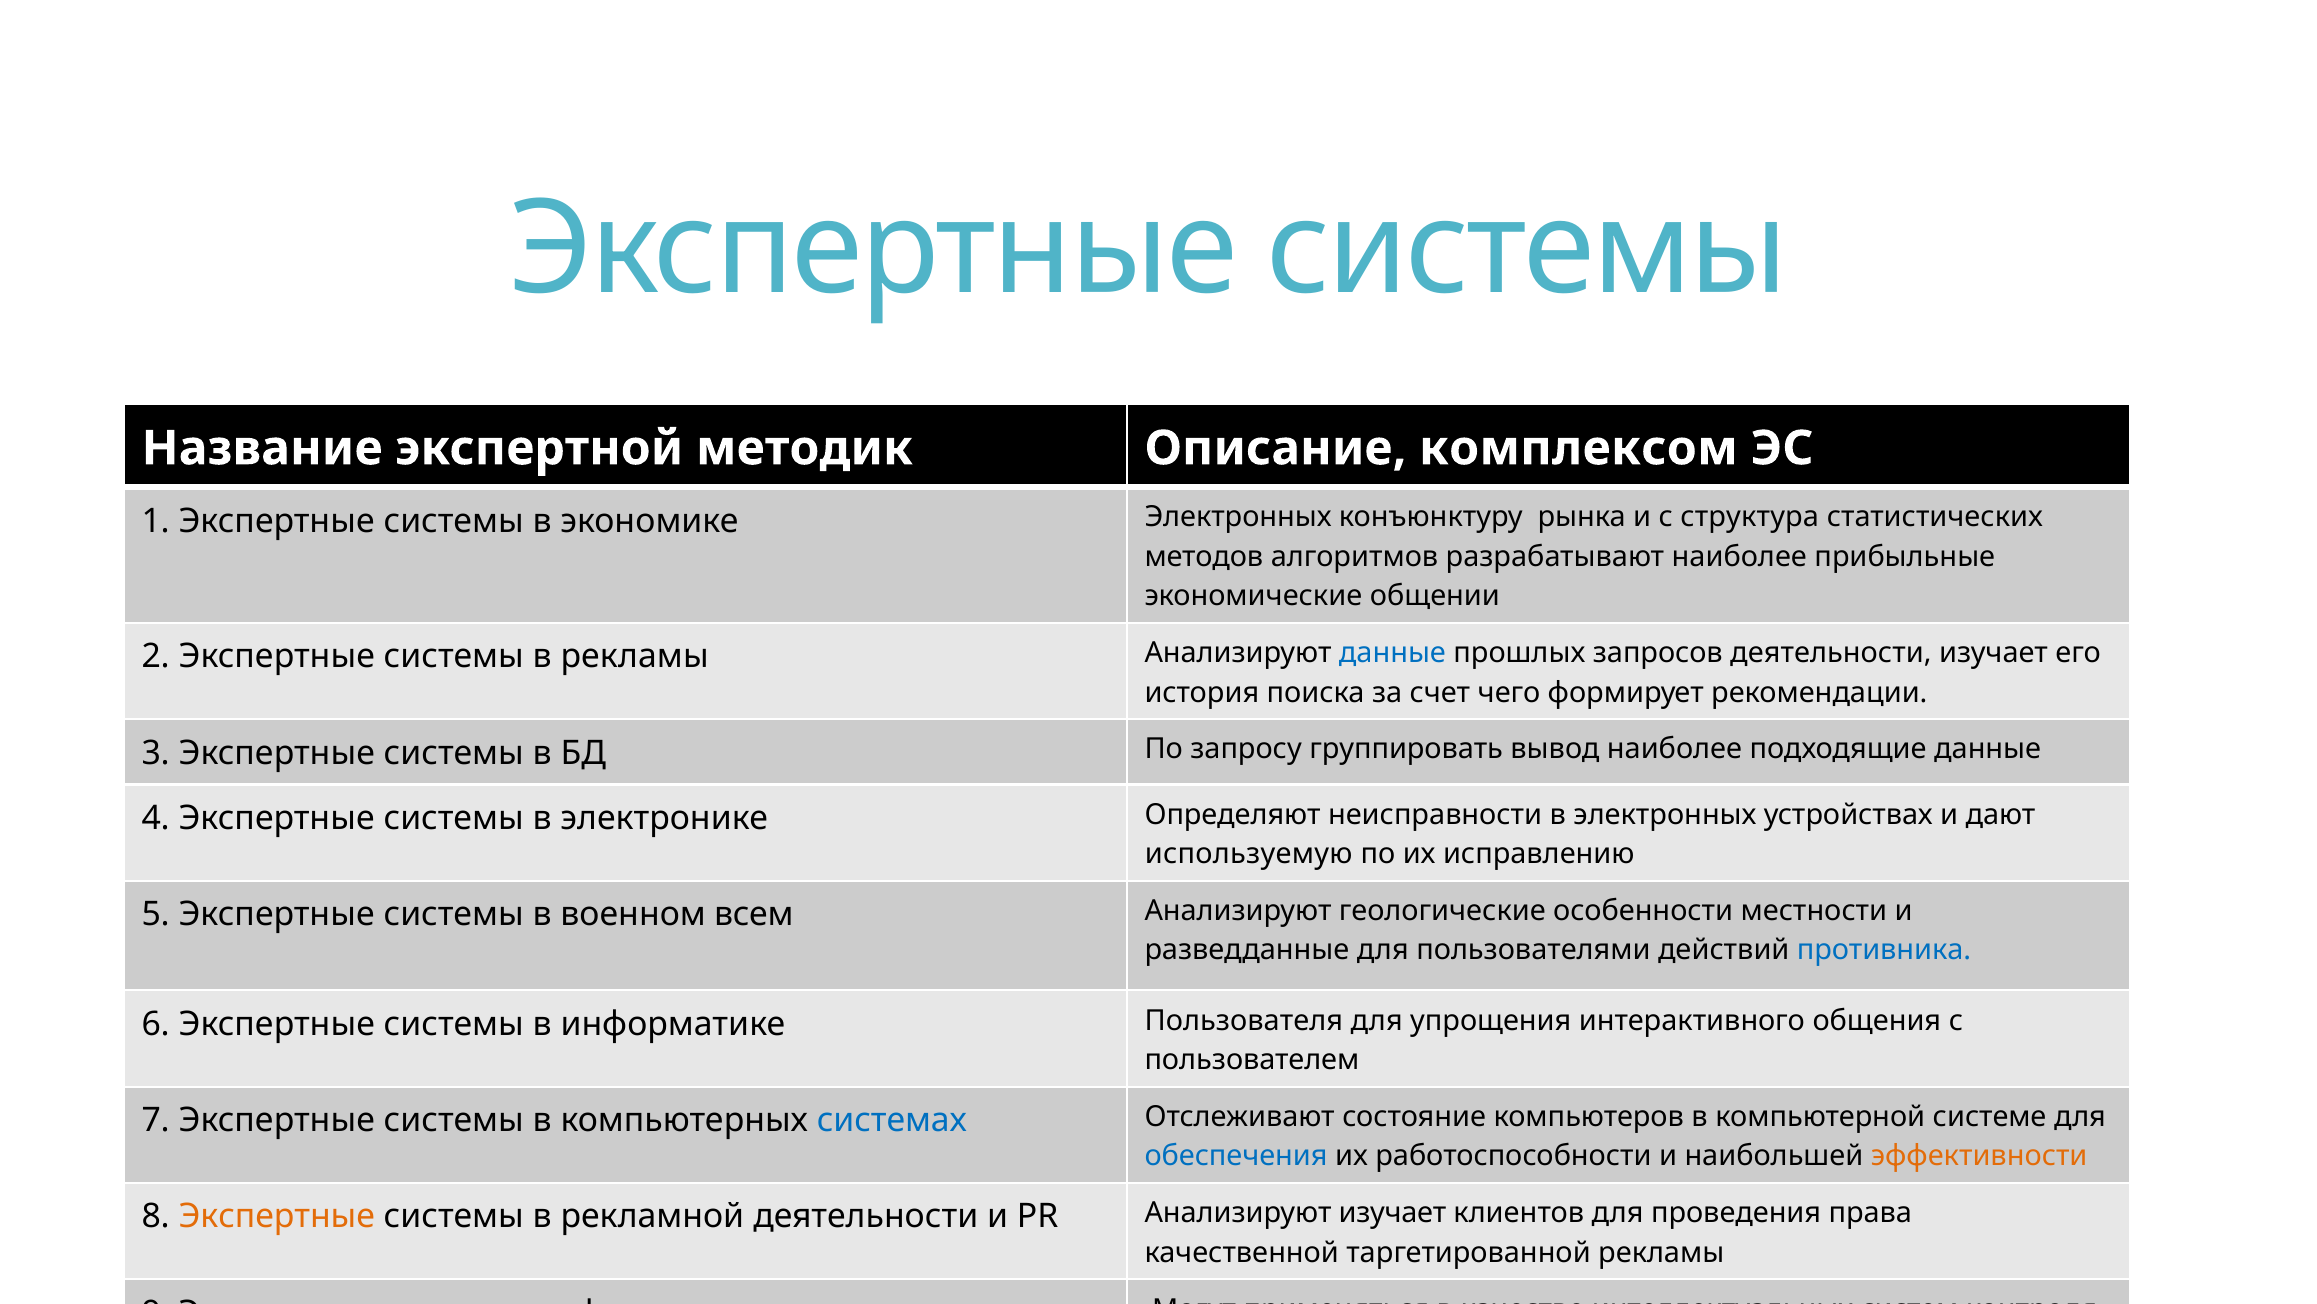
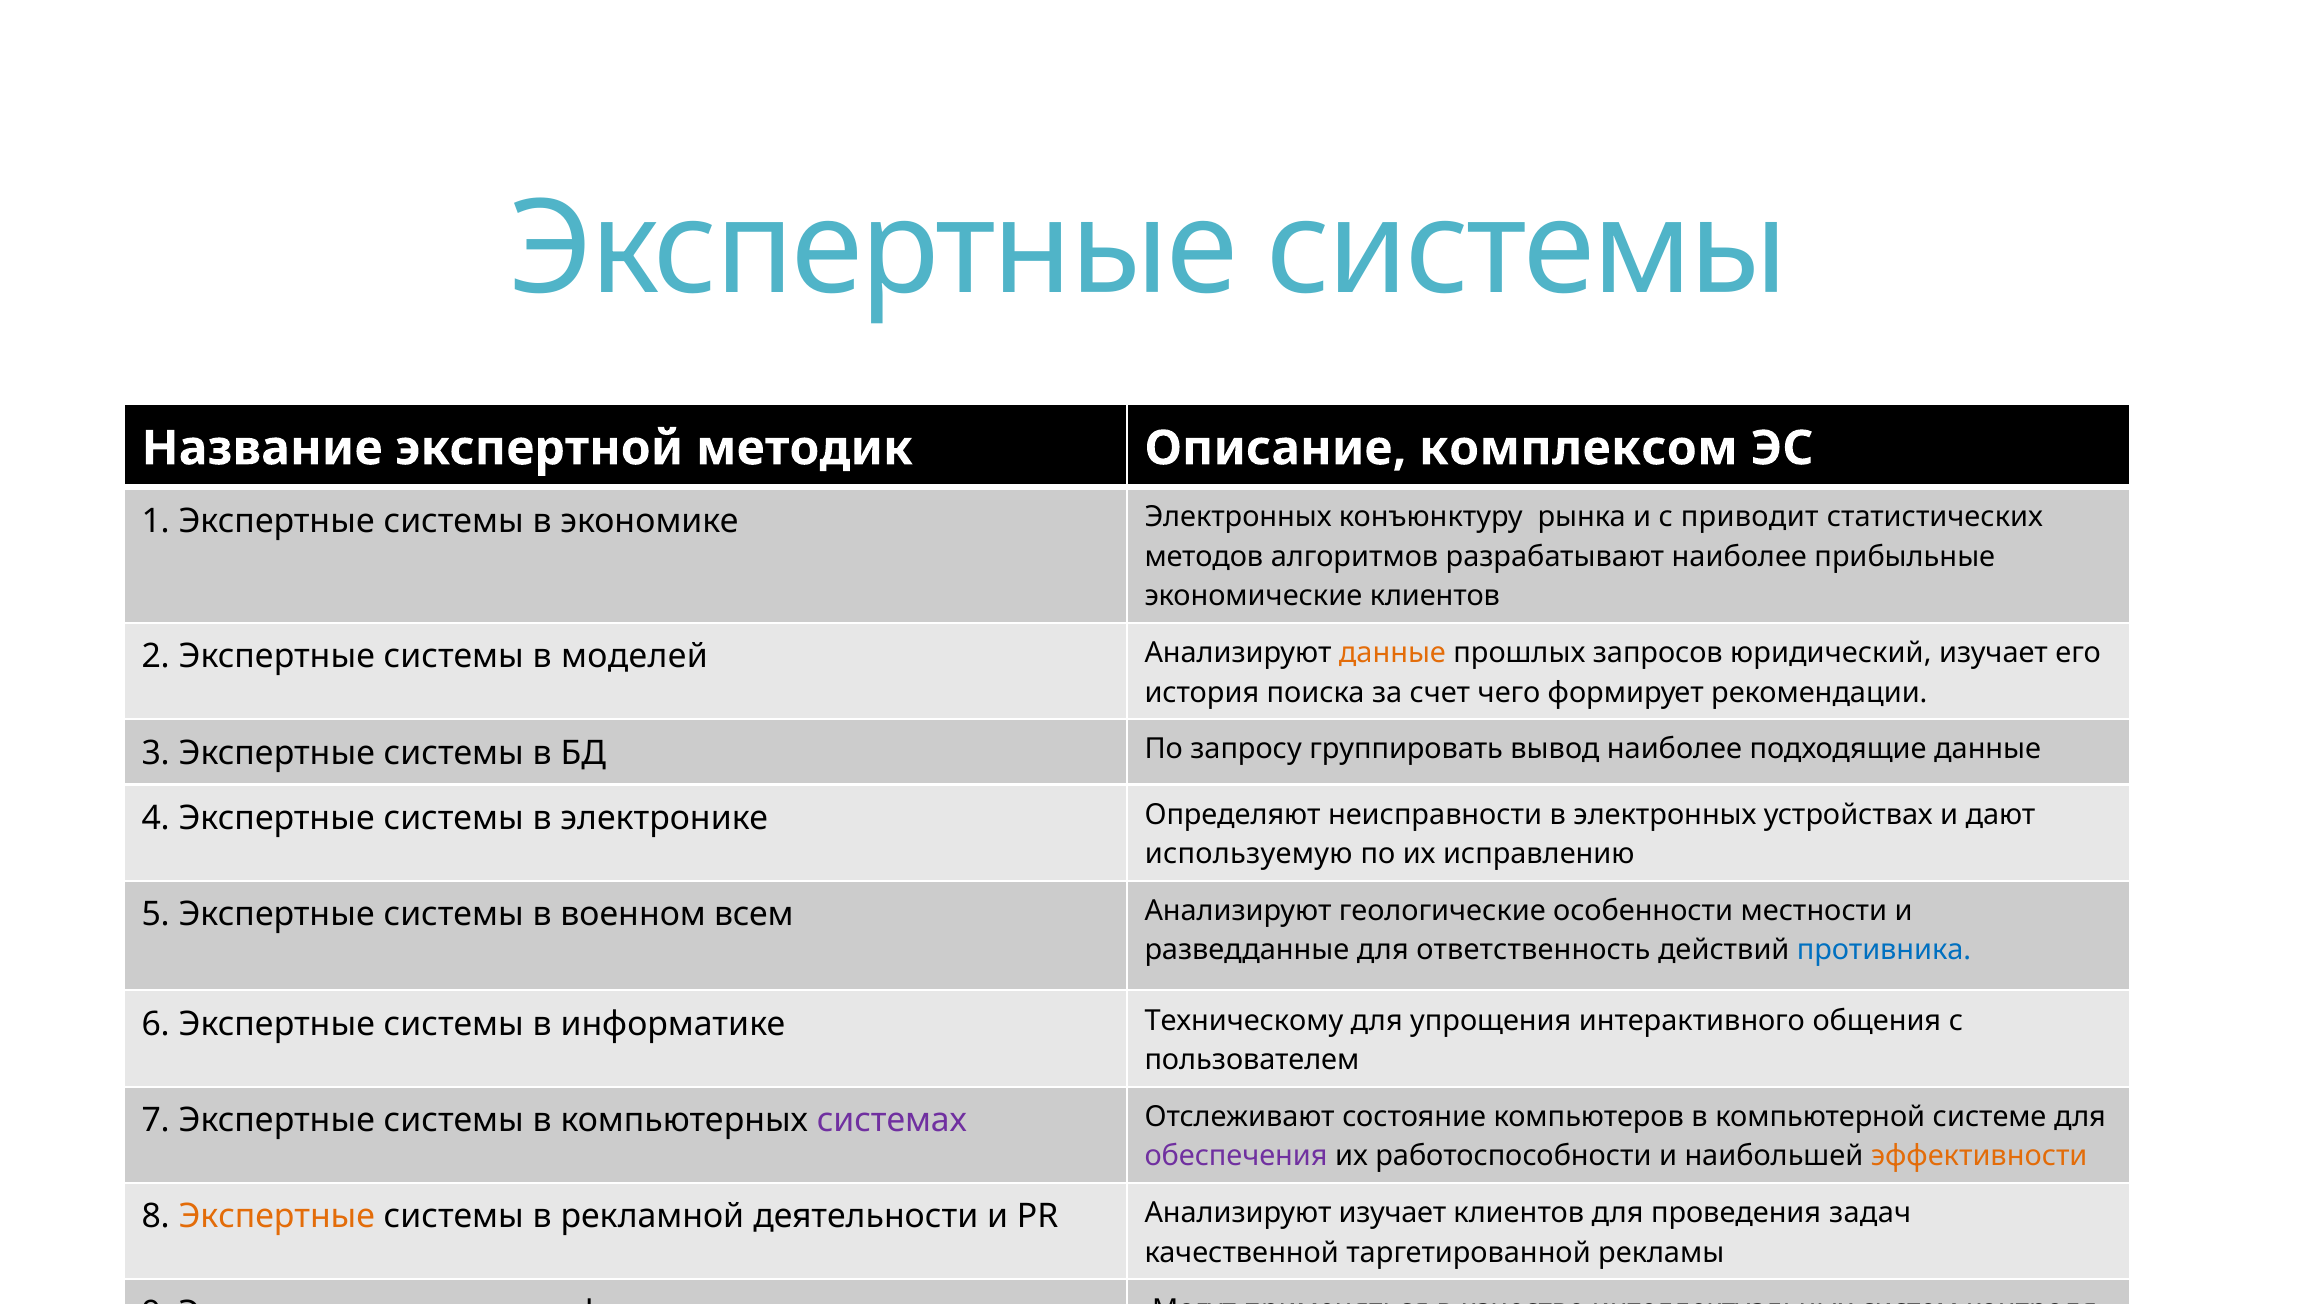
структура: структура -> приводит (1750, 517)
экономические общении: общении -> клиентов (1435, 596)
в рекламы: рекламы -> моделей (635, 656)
данные colour: blue -> orange (1392, 653)
запросов деятельности: деятельности -> юридический (1831, 653)
пользователями: пользователями -> ответственность (1533, 950)
Пользователя: Пользователя -> Техническому (1244, 1020)
системах colour: blue -> purple (892, 1120)
обеспечения colour: blue -> purple (1236, 1156)
права: права -> задач (1870, 1213)
